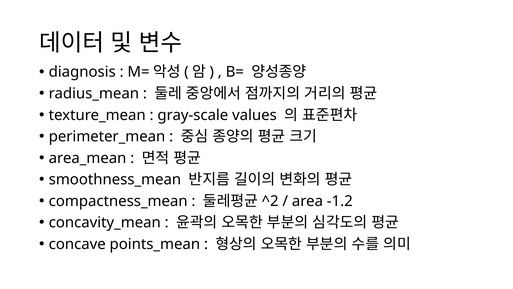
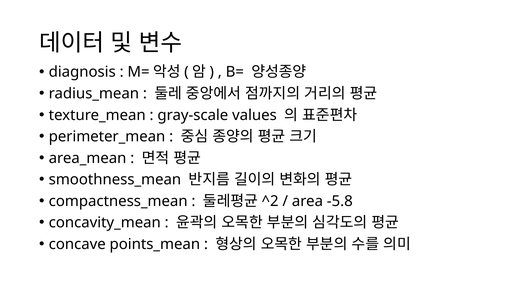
-1.2: -1.2 -> -5.8 (340, 201)
